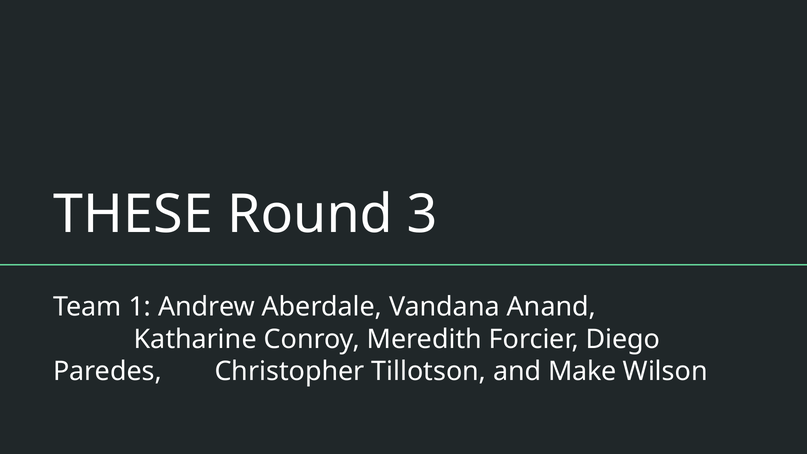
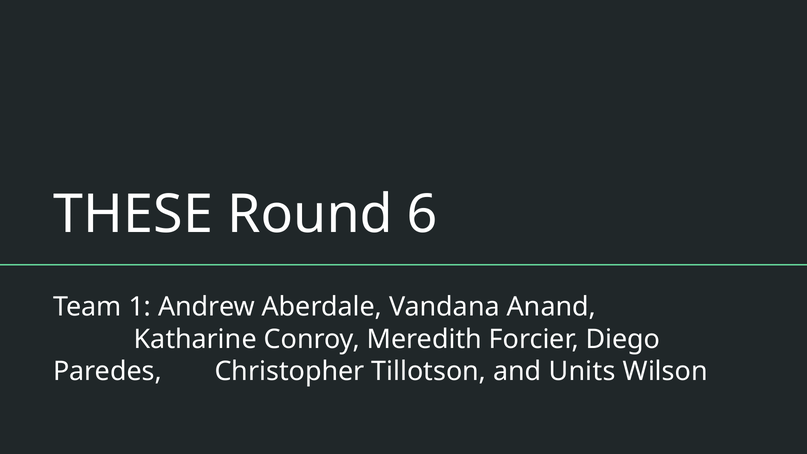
3: 3 -> 6 (422, 215)
Make: Make -> Units (582, 372)
